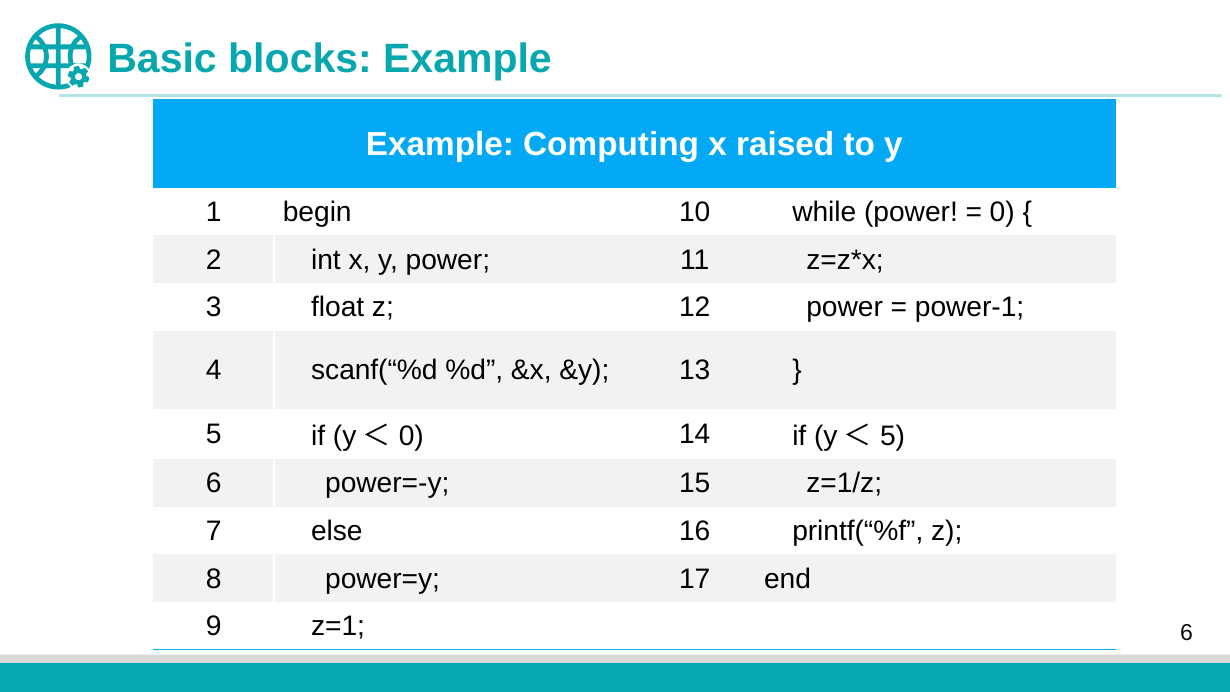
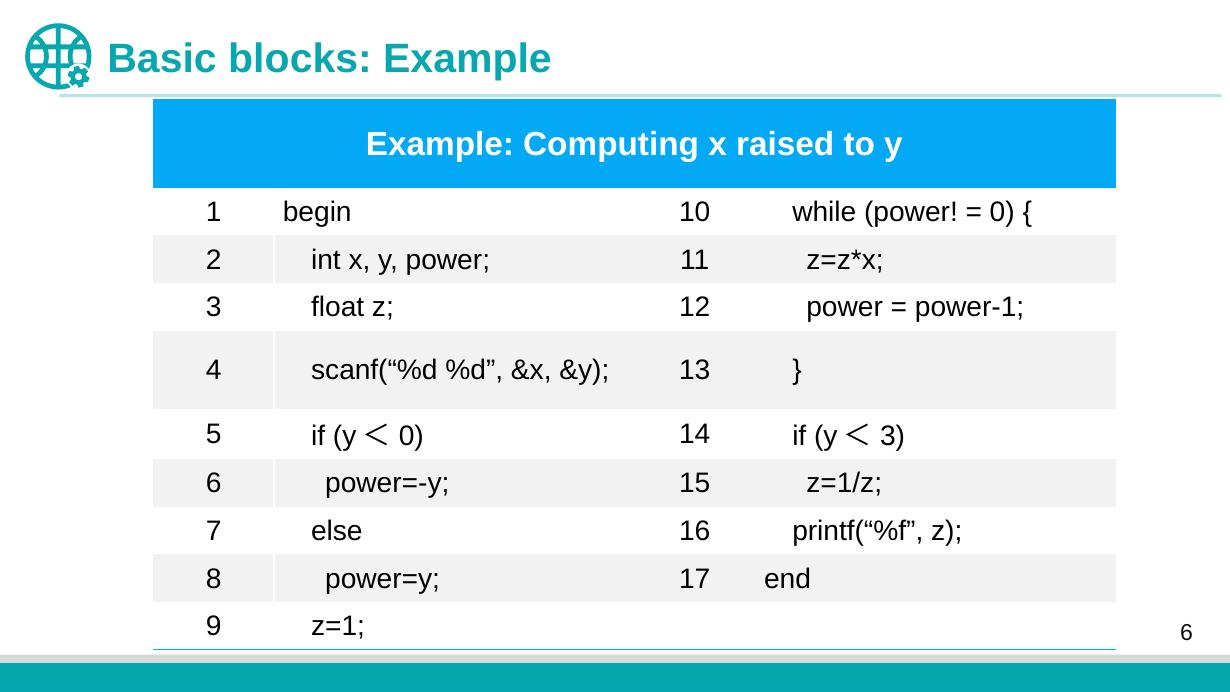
5: 5 -> 3 (893, 437)
